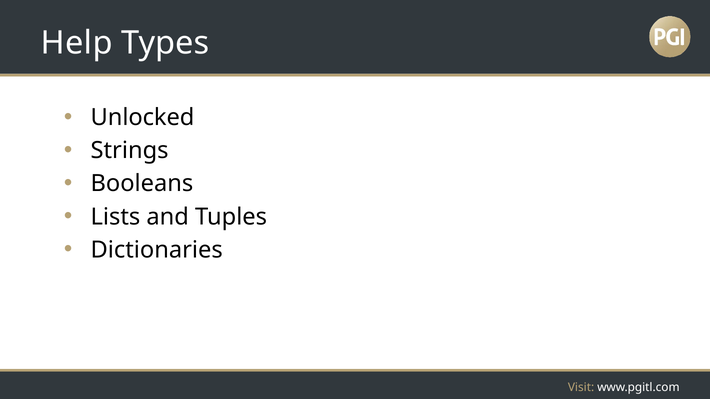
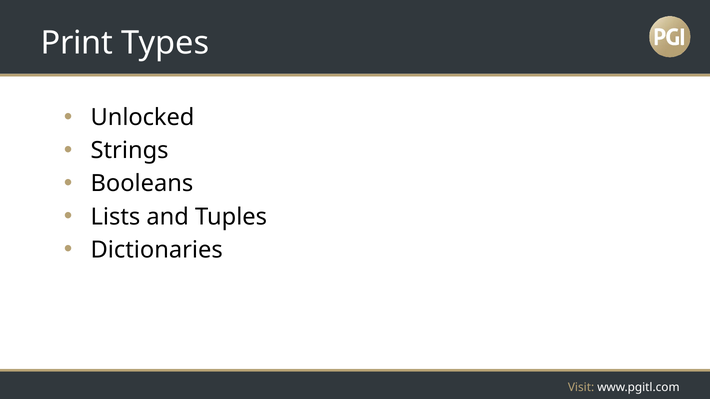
Help: Help -> Print (77, 43)
